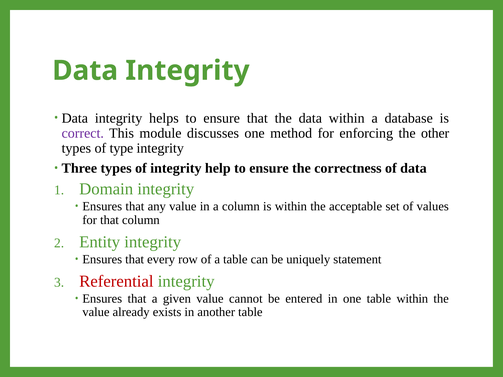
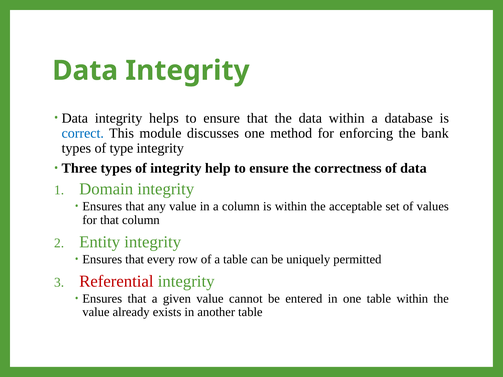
correct colour: purple -> blue (83, 133)
other: other -> bank (435, 133)
statement: statement -> permitted (357, 259)
